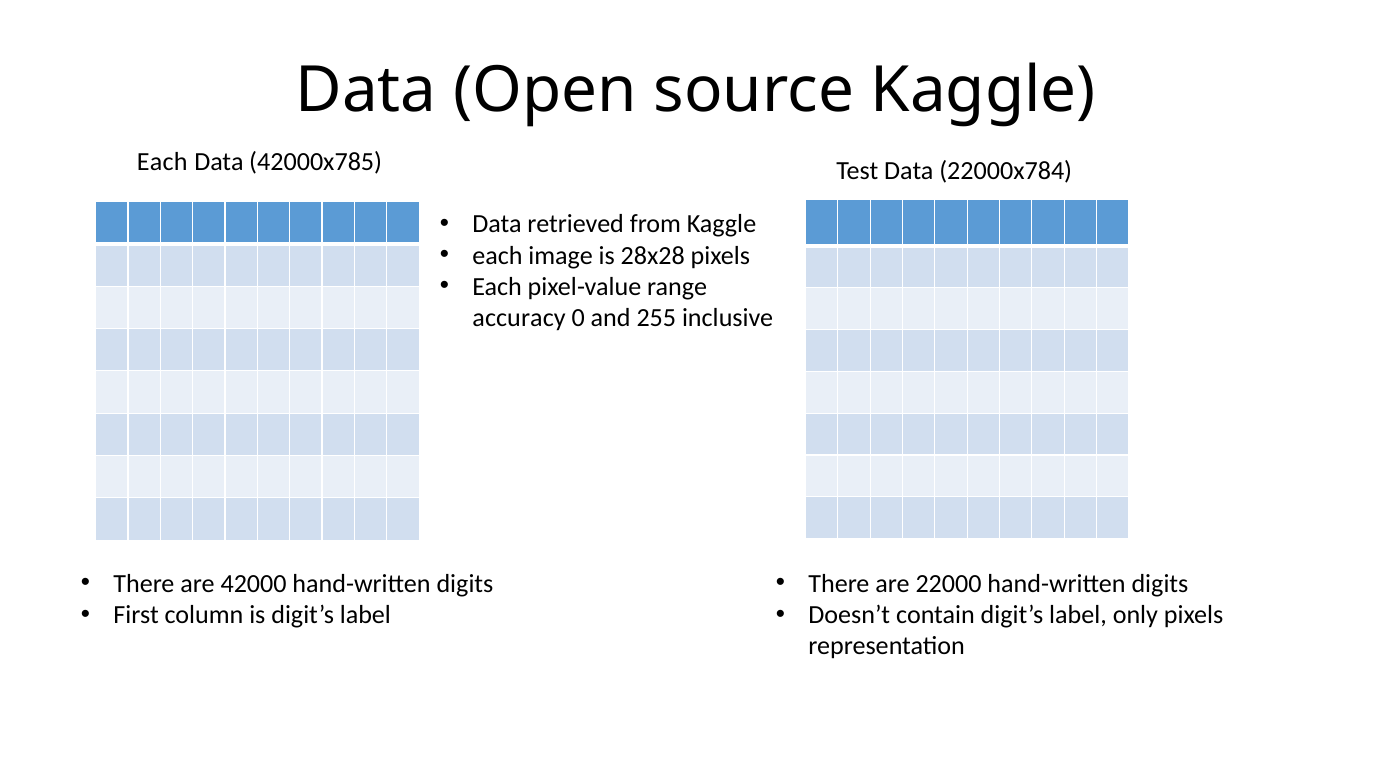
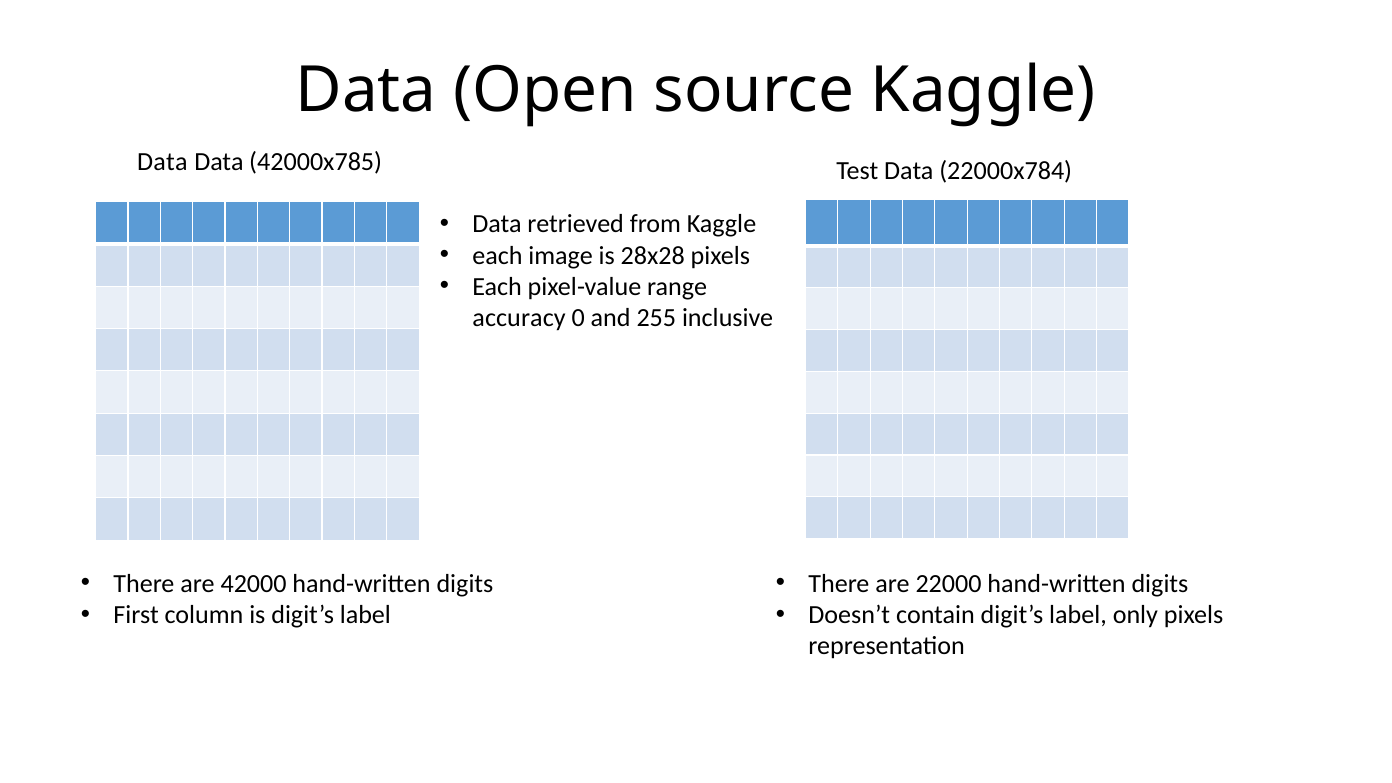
Each: Each -> Data (162, 162)
